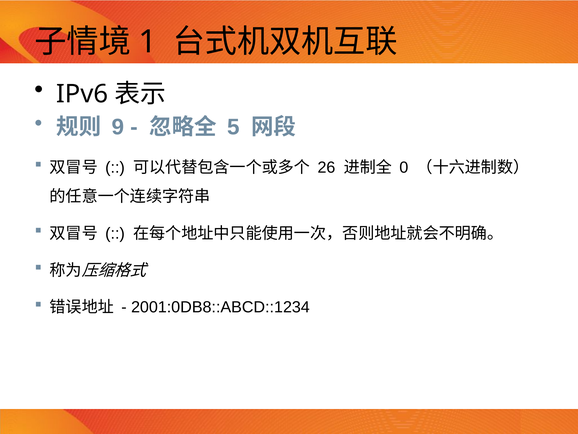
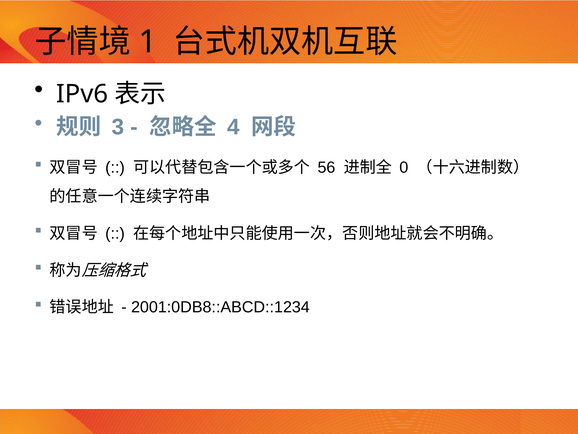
9: 9 -> 3 (118, 127)
5: 5 -> 4 (233, 127)
26: 26 -> 56 (326, 167)
